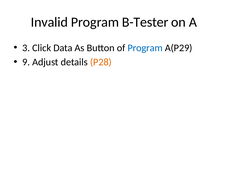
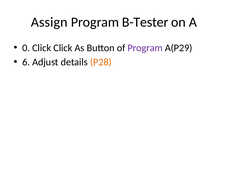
Invalid: Invalid -> Assign (49, 22)
3: 3 -> 0 (26, 48)
Click Data: Data -> Click (63, 48)
Program colour: blue -> purple (145, 48)
9: 9 -> 6 (26, 62)
